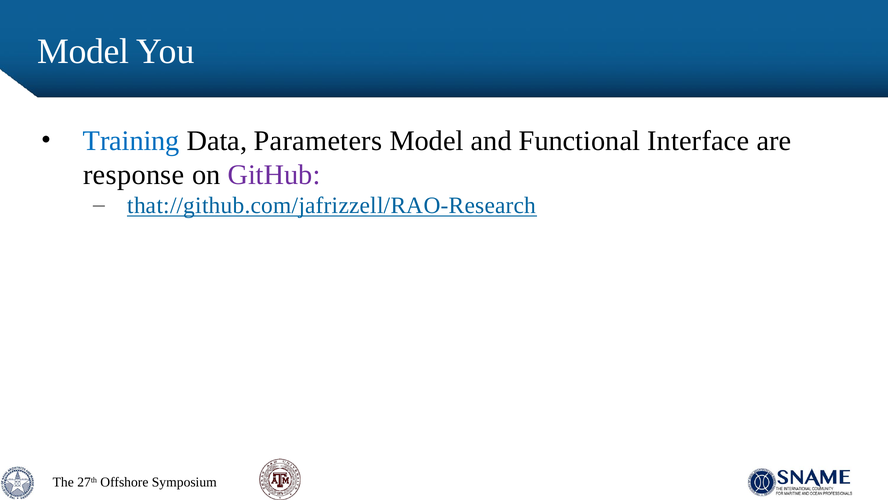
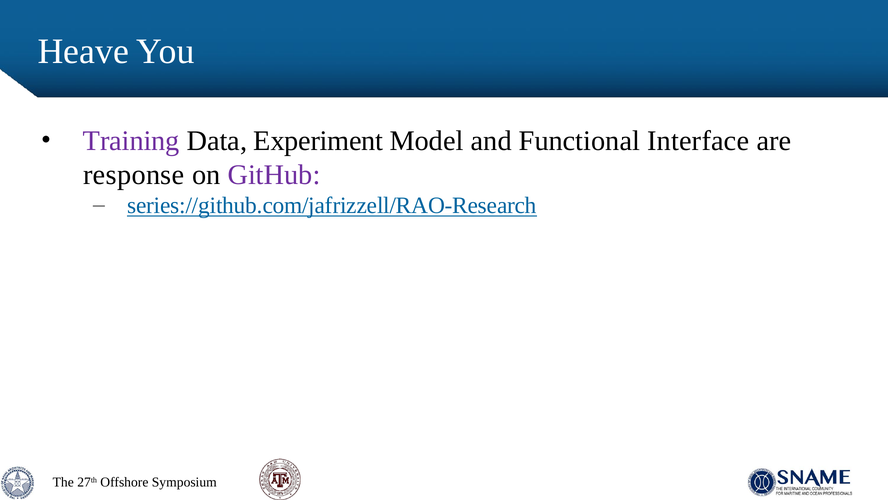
Model: Model -> Heave (83, 52)
Training colour: blue -> purple (131, 141)
Parameters: Parameters -> Experiment (318, 141)
that://github.com/jafrizzell/RAO-Research: that://github.com/jafrizzell/RAO-Research -> series://github.com/jafrizzell/RAO-Research (332, 206)
